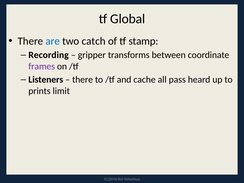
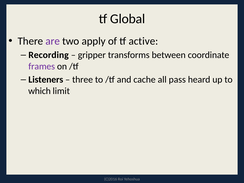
are colour: blue -> purple (53, 41)
catch: catch -> apply (94, 41)
stamp: stamp -> active (143, 41)
there: there -> three (83, 80)
prints: prints -> which (39, 91)
